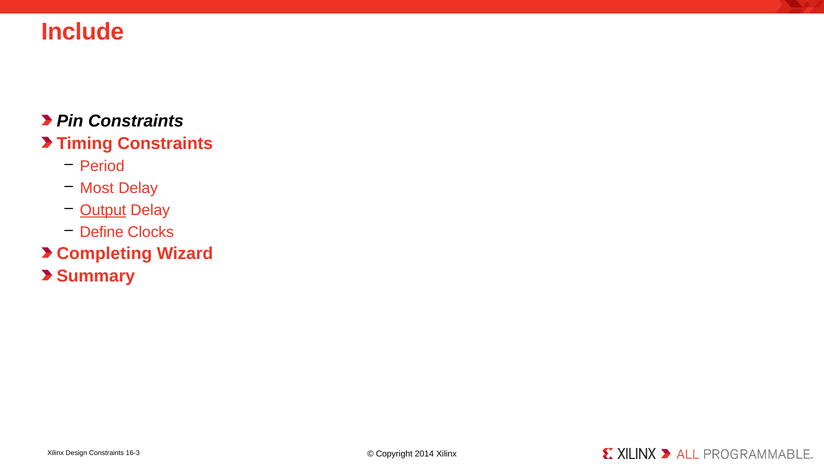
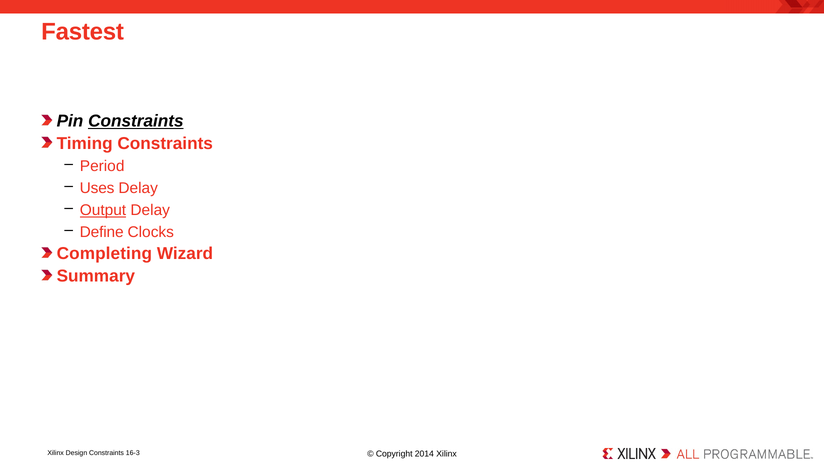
Include: Include -> Fastest (83, 32)
Constraints underline: none -> present (136, 121)
Most: Most -> Uses (97, 188)
